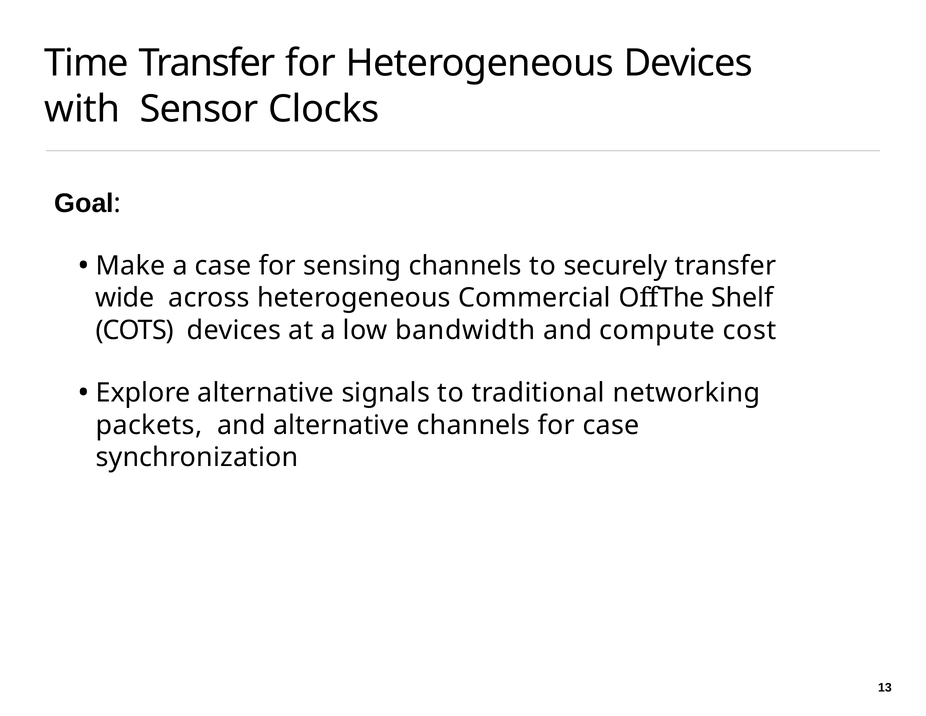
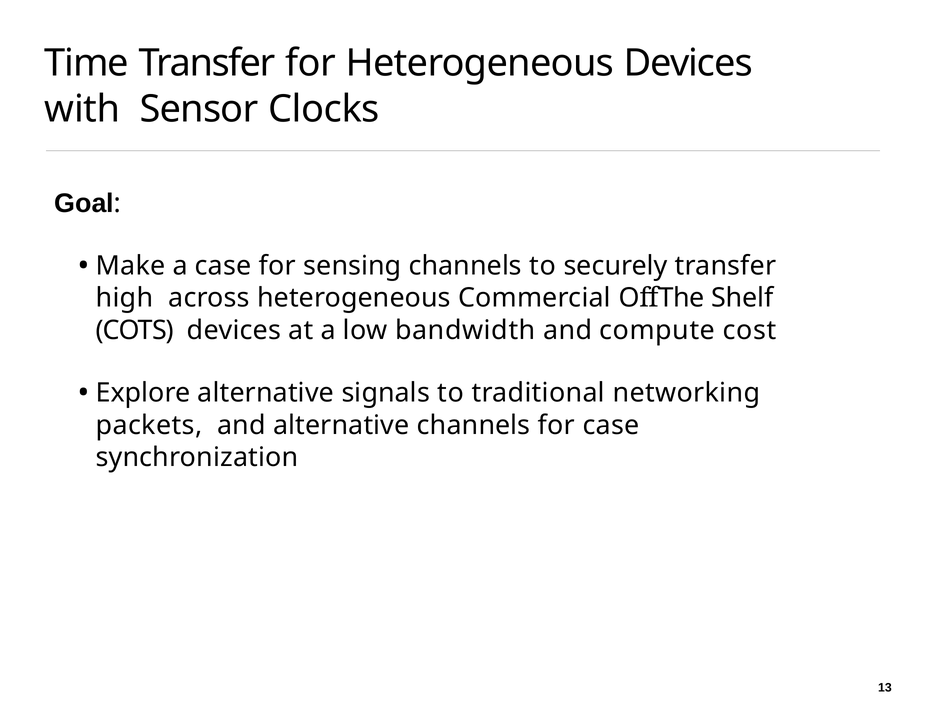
wide: wide -> high (125, 298)
